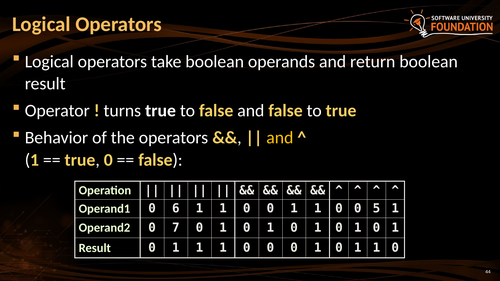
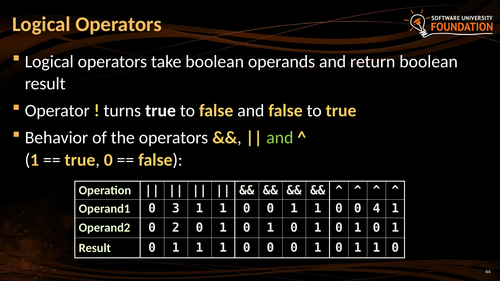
and colour: yellow -> light green (280, 138)
6: 6 -> 3 (176, 209)
5: 5 -> 4 (376, 209)
7: 7 -> 2 (176, 228)
